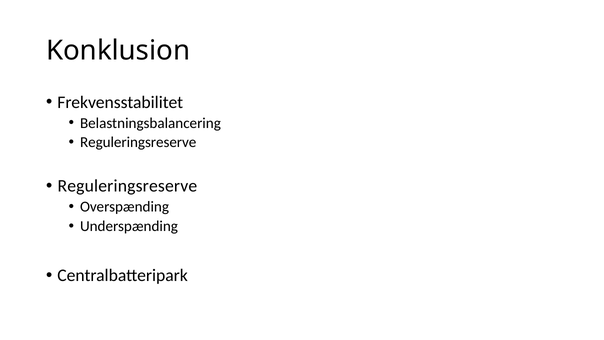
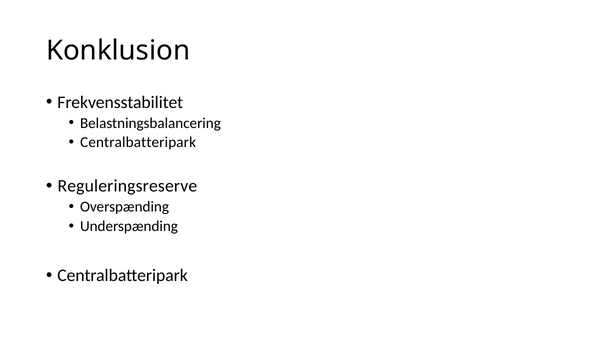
Reguleringsreserve: Reguleringsreserve -> Centralbatteripark (138, 142)
